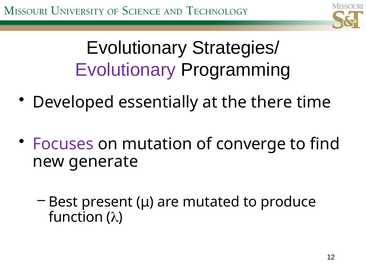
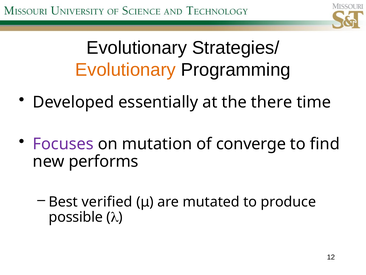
Evolutionary colour: purple -> orange (125, 70)
generate: generate -> performs (104, 161)
present: present -> verified (107, 201)
function: function -> possible (76, 217)
